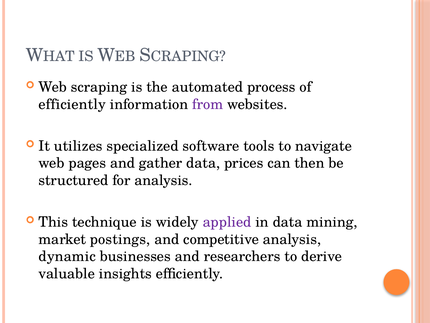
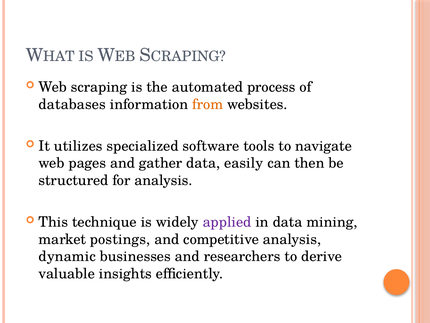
efficiently: efficiently -> databases (72, 104)
from colour: purple -> orange (208, 104)
prices: prices -> easily (244, 163)
